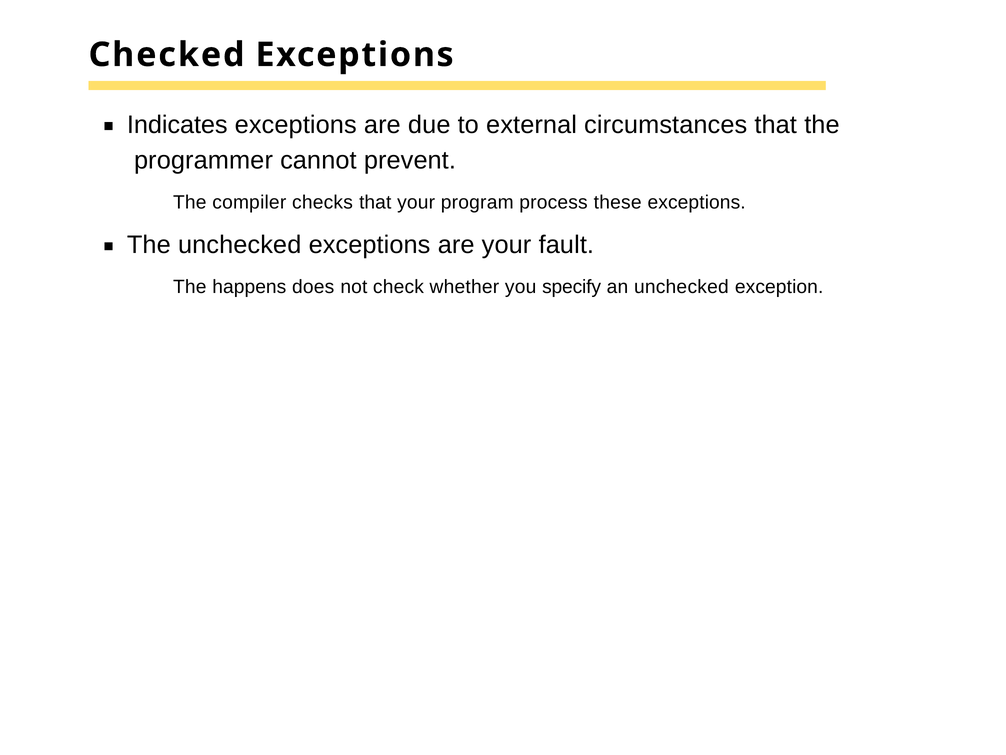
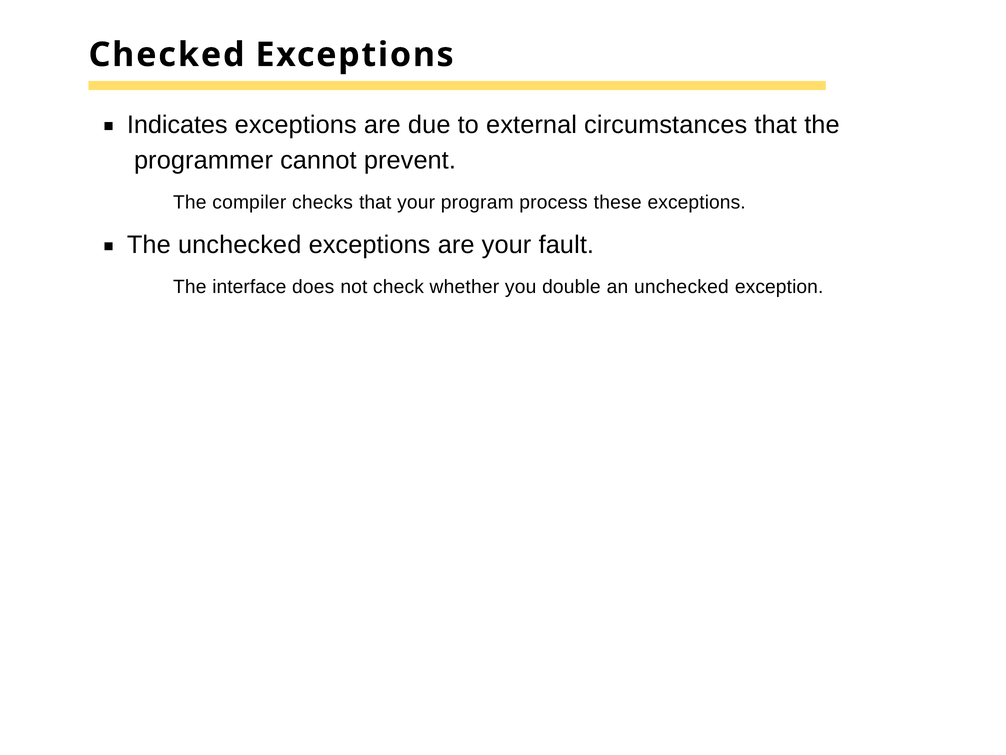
happens: happens -> interface (249, 287)
specify: specify -> double (571, 287)
